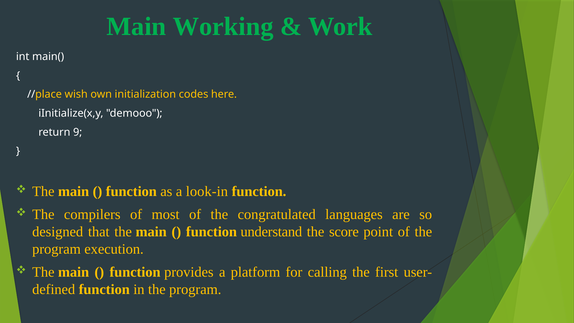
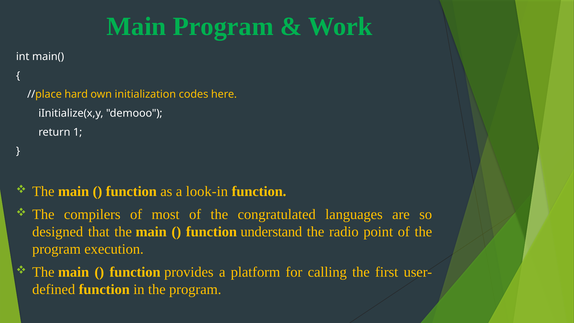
Main Working: Working -> Program (223, 26)
wish: wish -> hard (76, 94)
9: 9 -> 1 (78, 132)
score: score -> radio (344, 232)
